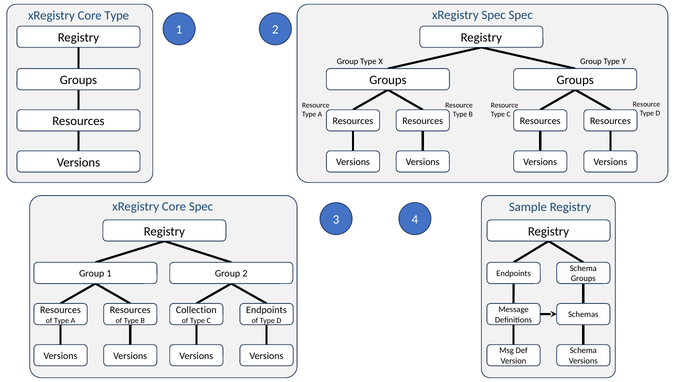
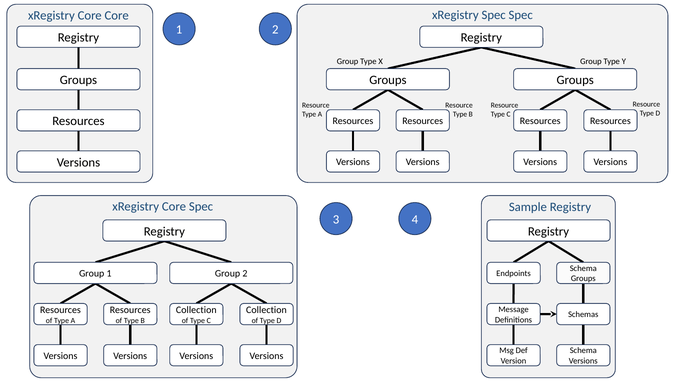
Core Type: Type -> Core (117, 15)
Endpoints: Endpoints -> Collection (266, 310)
